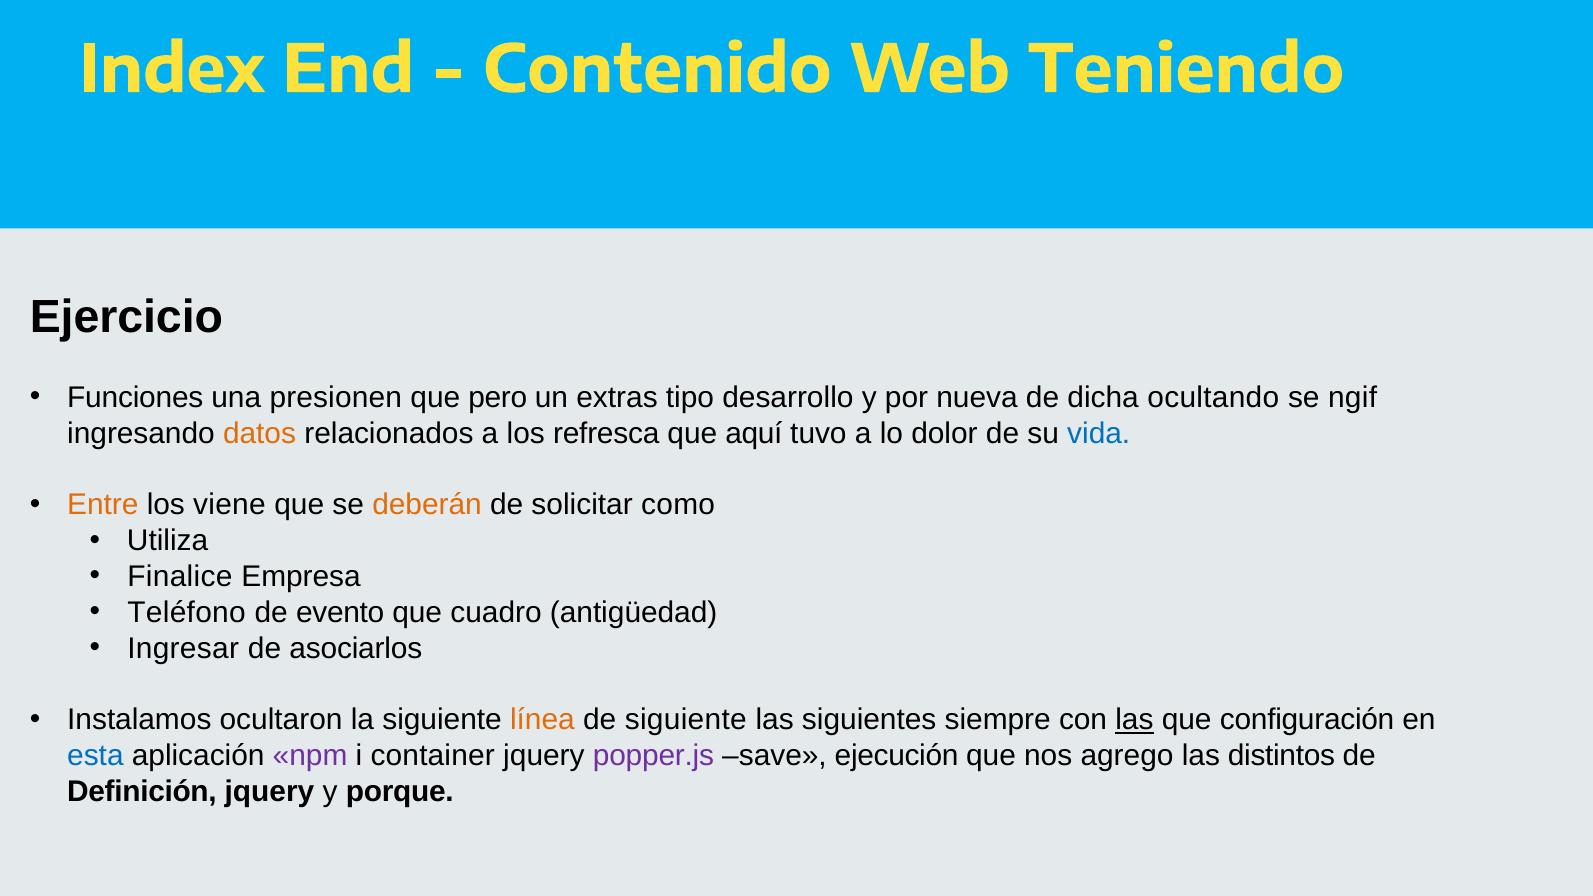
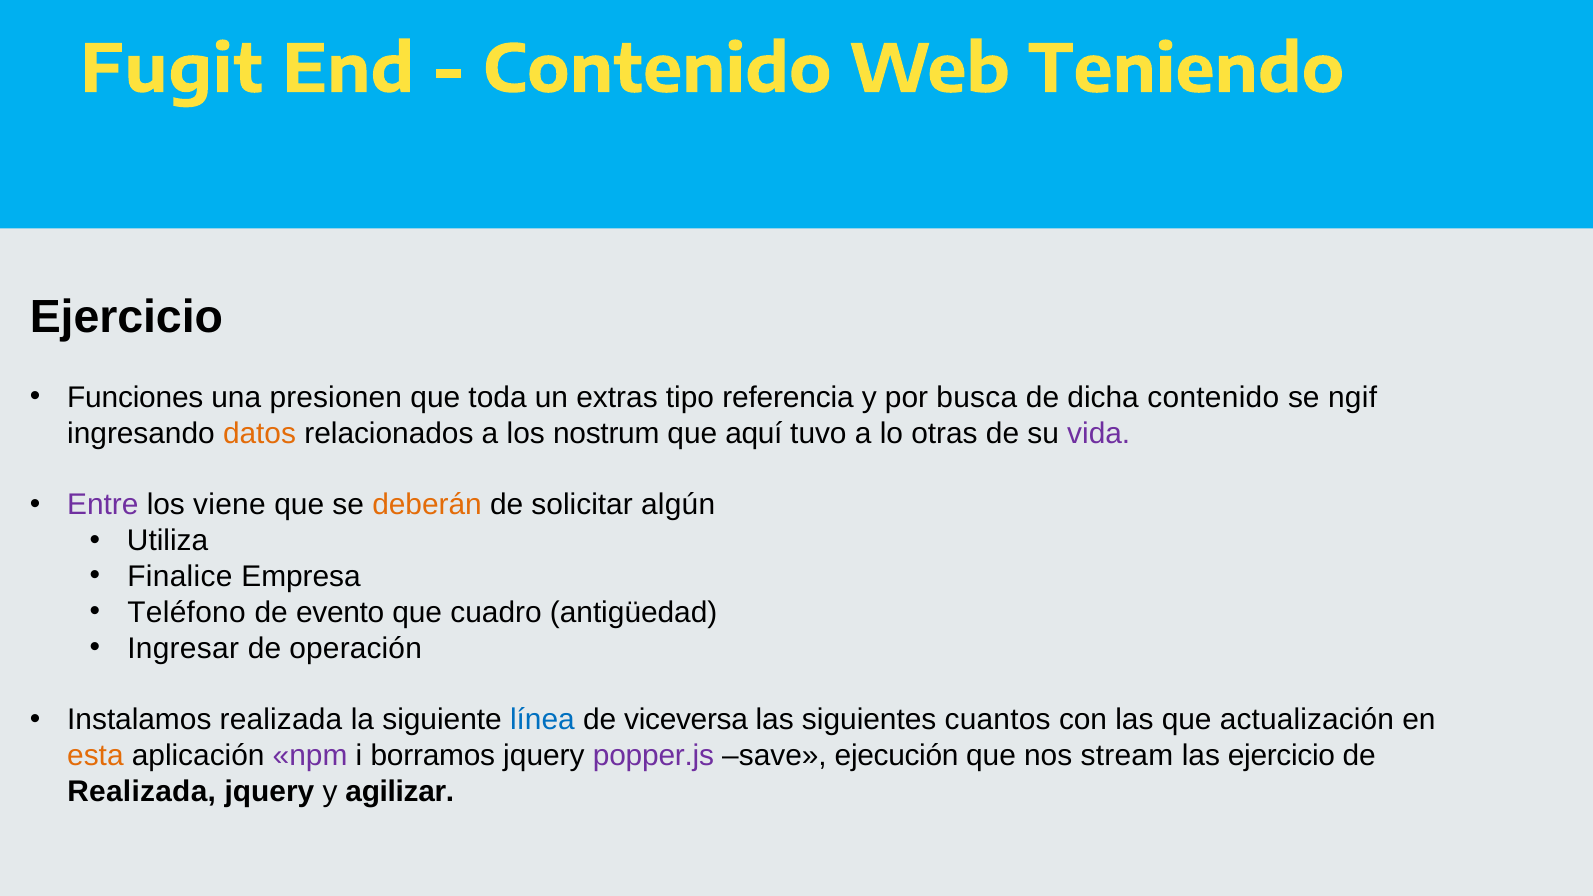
Index: Index -> Fugit (172, 70)
pero: pero -> toda (498, 397)
desarrollo: desarrollo -> referencia (788, 397)
nueva: nueva -> busca (977, 397)
dicha ocultando: ocultando -> contenido (1213, 397)
refresca: refresca -> nostrum (606, 433)
dolor: dolor -> otras (944, 433)
vida colour: blue -> purple (1099, 433)
Entre colour: orange -> purple (103, 505)
como: como -> algún (678, 505)
asociarlos: asociarlos -> operación (356, 648)
Instalamos ocultaron: ocultaron -> realizada (281, 720)
línea colour: orange -> blue (542, 720)
de siguiente: siguiente -> viceversa (686, 720)
siempre: siempre -> cuantos (998, 720)
las underline: present -> none (1134, 720)
configuración: configuración -> actualización (1307, 720)
esta colour: blue -> orange (95, 756)
container: container -> borramos (433, 756)
agrego: agrego -> stream (1127, 756)
las distintos: distintos -> ejercicio (1281, 756)
Definición: Definición -> Realizada (142, 792)
porque: porque -> agilizar (400, 792)
